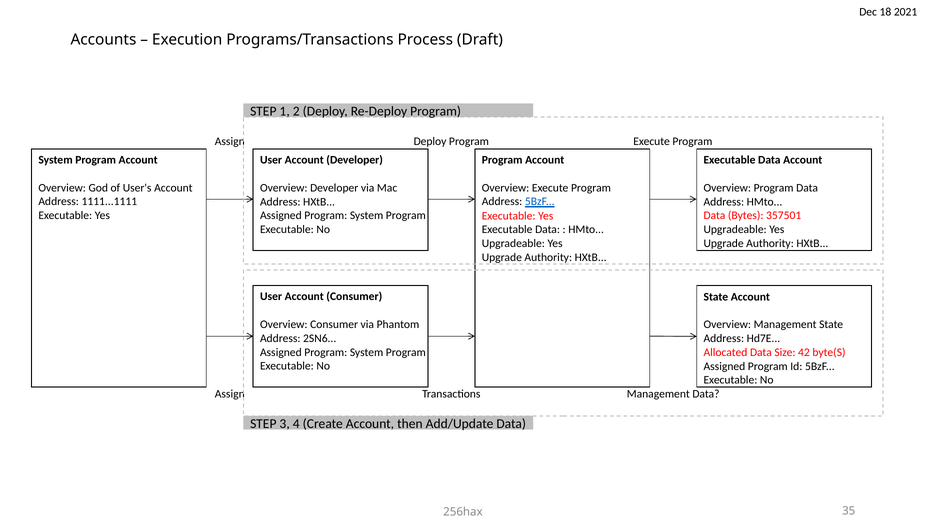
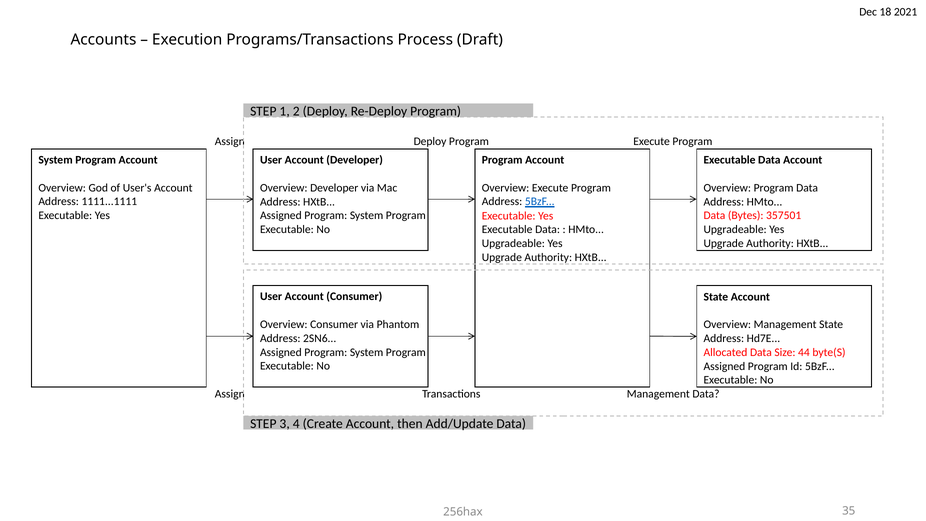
42: 42 -> 44 (804, 352)
